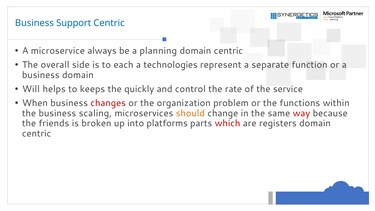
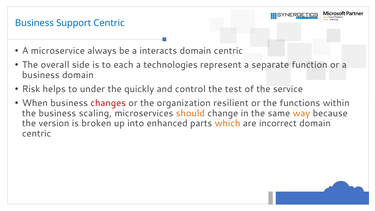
planning: planning -> interacts (158, 51)
Will: Will -> Risk (31, 89)
keeps: keeps -> under (92, 89)
rate: rate -> test (233, 89)
problem: problem -> resilient (231, 103)
way colour: red -> orange (301, 113)
friends: friends -> version (54, 123)
platforms: platforms -> enhanced (167, 123)
which colour: red -> orange (228, 123)
registers: registers -> incorrect (278, 123)
